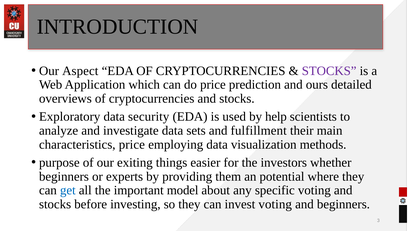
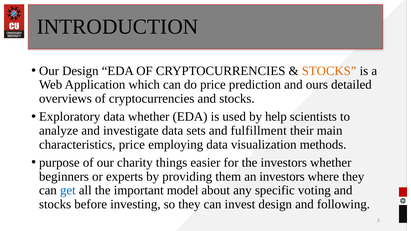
Our Aspect: Aspect -> Design (80, 71)
STOCKS colour: purple -> orange (329, 71)
data security: security -> whether (149, 117)
exiting: exiting -> charity (135, 163)
an potential: potential -> investors (282, 177)
invest voting: voting -> design (275, 204)
and beginners: beginners -> following (343, 204)
